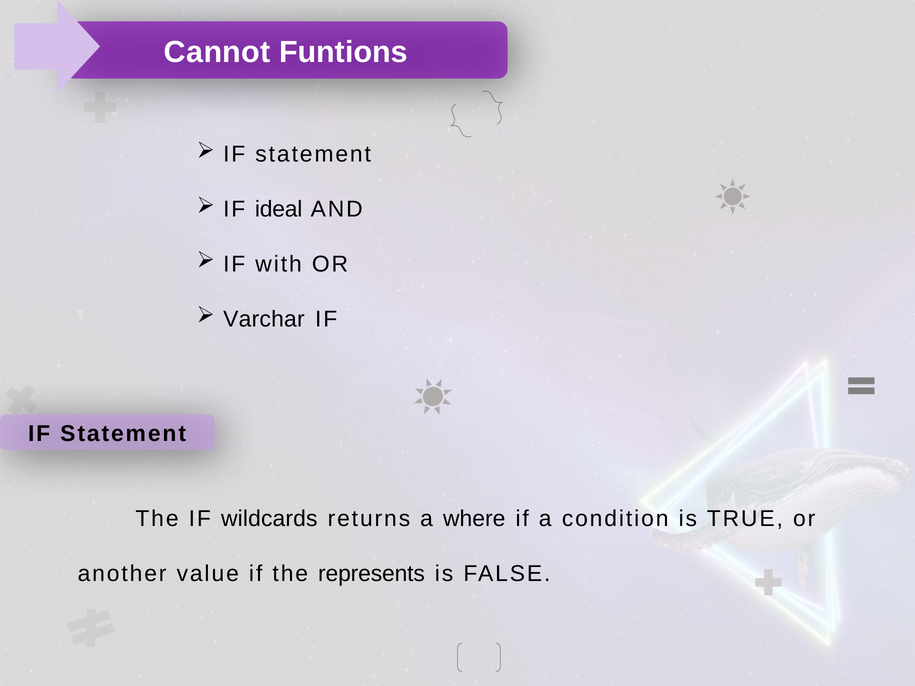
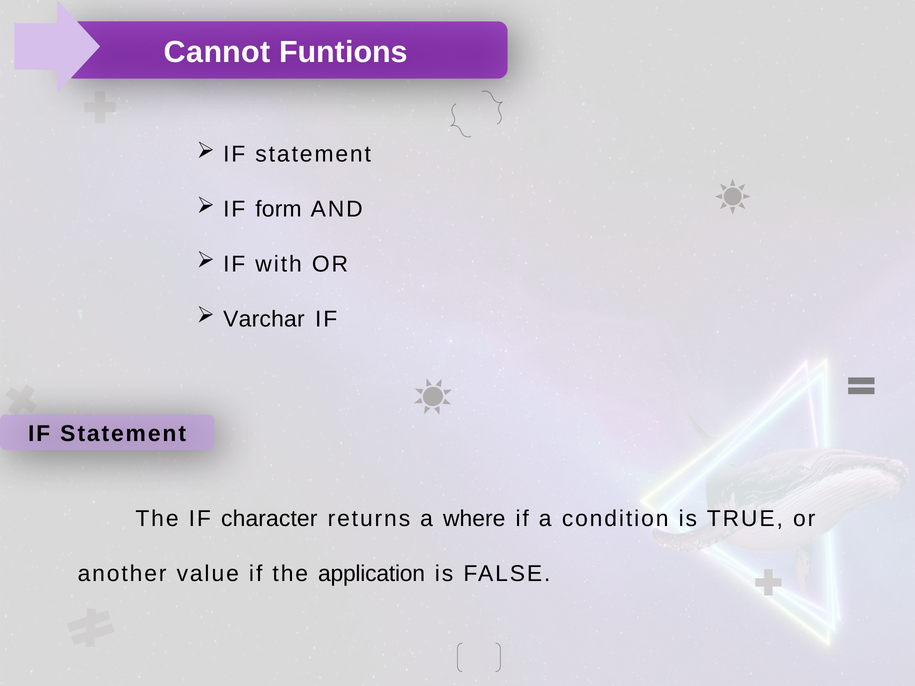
ideal: ideal -> form (278, 209)
wildcards: wildcards -> character (269, 519)
represents: represents -> application (372, 574)
